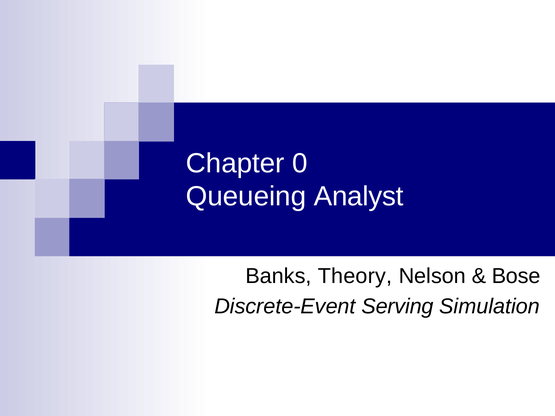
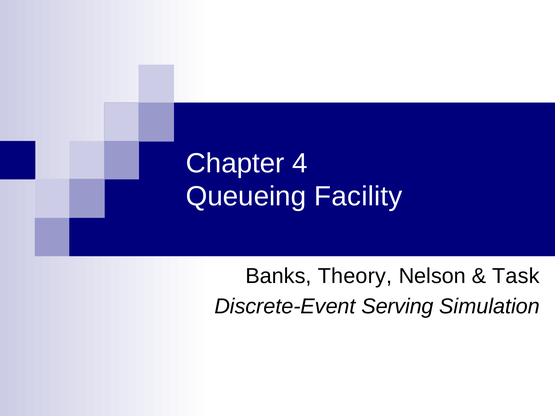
0: 0 -> 4 (300, 163)
Analyst: Analyst -> Facility (358, 197)
Bose: Bose -> Task (516, 276)
